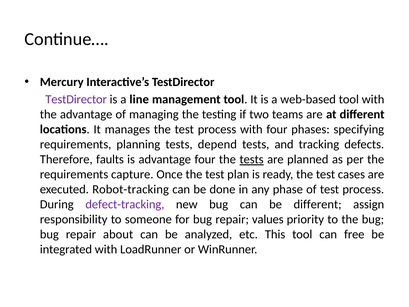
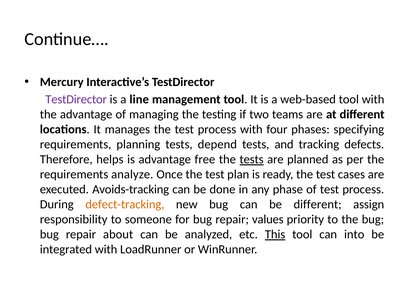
faults: faults -> helps (110, 159)
advantage four: four -> free (205, 159)
capture: capture -> analyze (132, 174)
Robot-tracking: Robot-tracking -> Avoids-tracking (131, 189)
defect-tracking colour: purple -> orange (125, 204)
This underline: none -> present (275, 234)
free: free -> into (354, 234)
